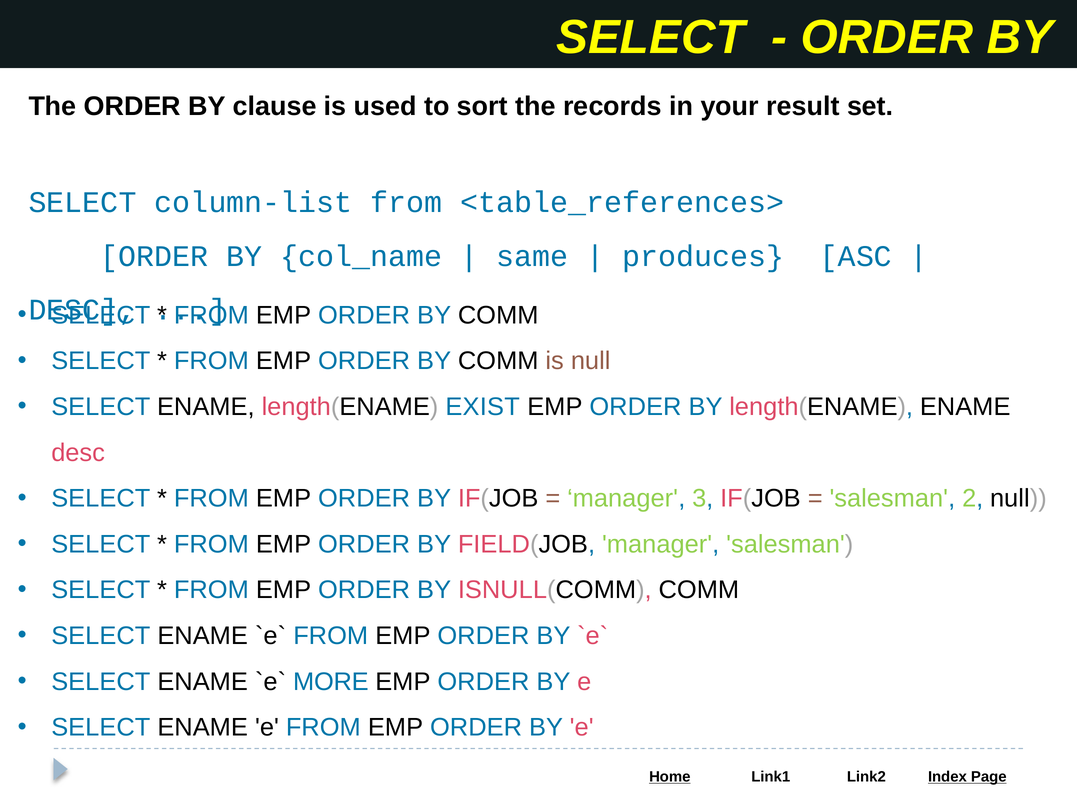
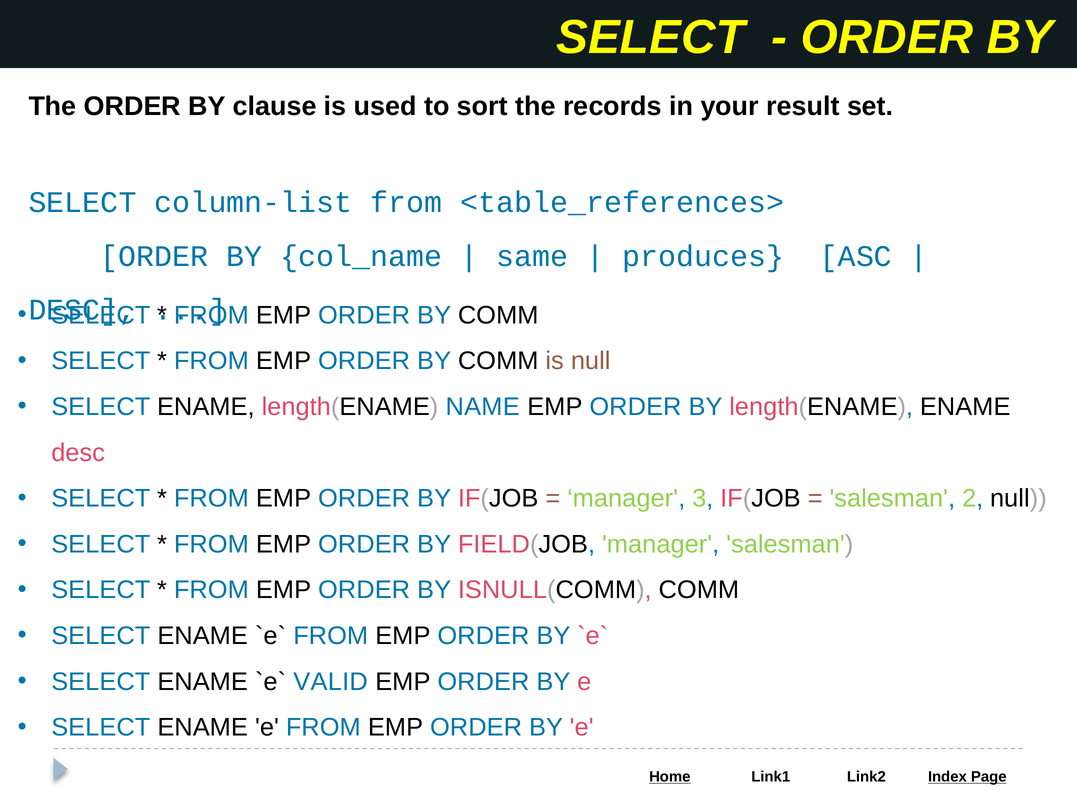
EXIST: EXIST -> NAME (483, 407)
MORE: MORE -> VALID (331, 681)
